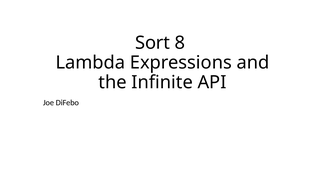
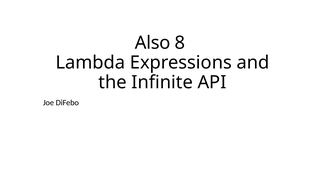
Sort: Sort -> Also (153, 43)
